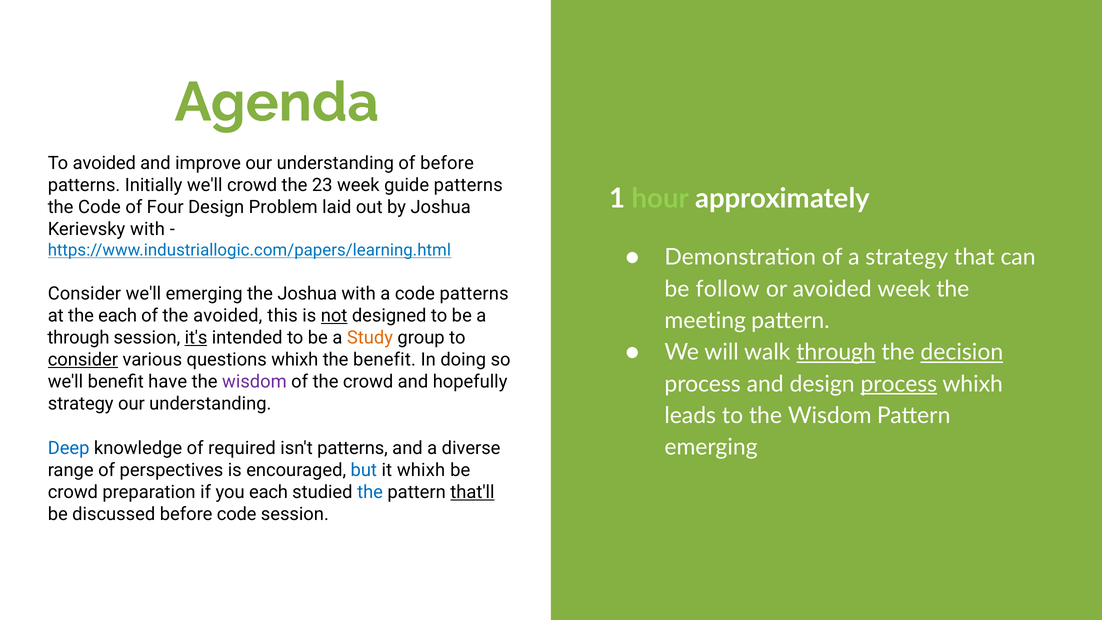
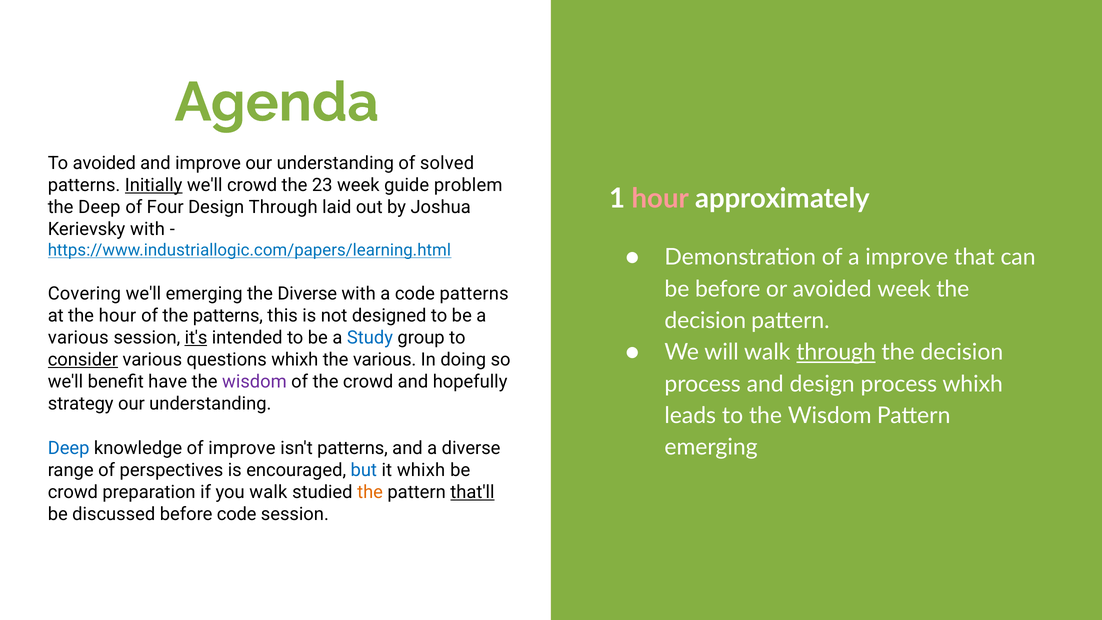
of before: before -> solved (447, 163)
Initially underline: none -> present (154, 185)
guide patterns: patterns -> problem (468, 185)
hour colour: light green -> pink (661, 199)
the Code: Code -> Deep (99, 207)
Design Problem: Problem -> Through (283, 207)
a strategy: strategy -> improve (907, 257)
be follow: follow -> before (728, 289)
Consider: Consider -> Covering (84, 294)
the Joshua: Joshua -> Diverse (307, 294)
the each: each -> hour (117, 316)
the avoided: avoided -> patterns (228, 316)
not underline: present -> none (334, 316)
meeting: meeting -> decision (705, 321)
through: through -> various (78, 338)
Study colour: orange -> blue (370, 338)
decision underline: present -> none (962, 352)
the benefit: benefit -> various (385, 360)
process underline: present -> none (899, 384)
of required: required -> improve (242, 448)
you each: each -> walk (268, 492)
the colour: blue -> orange (370, 492)
